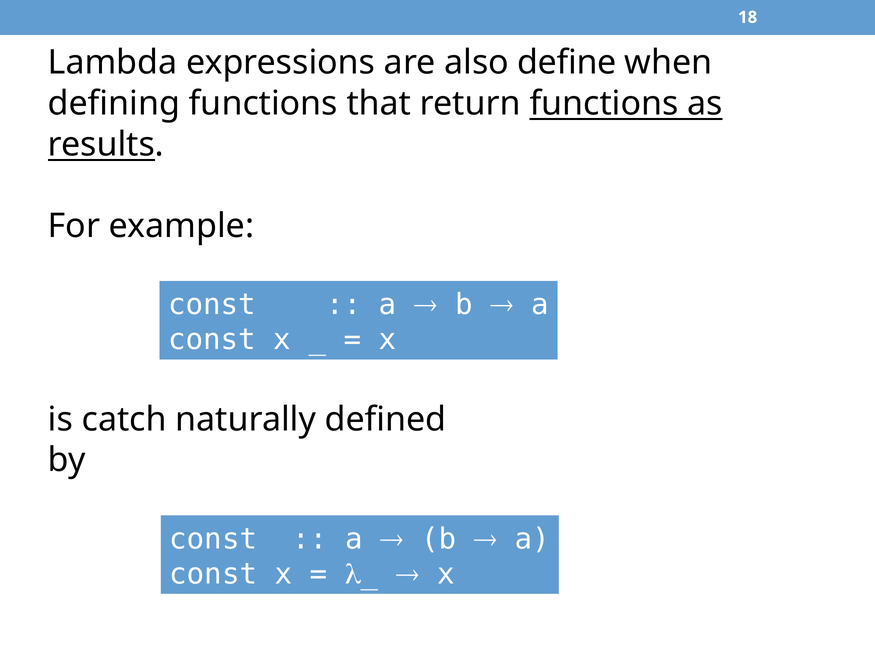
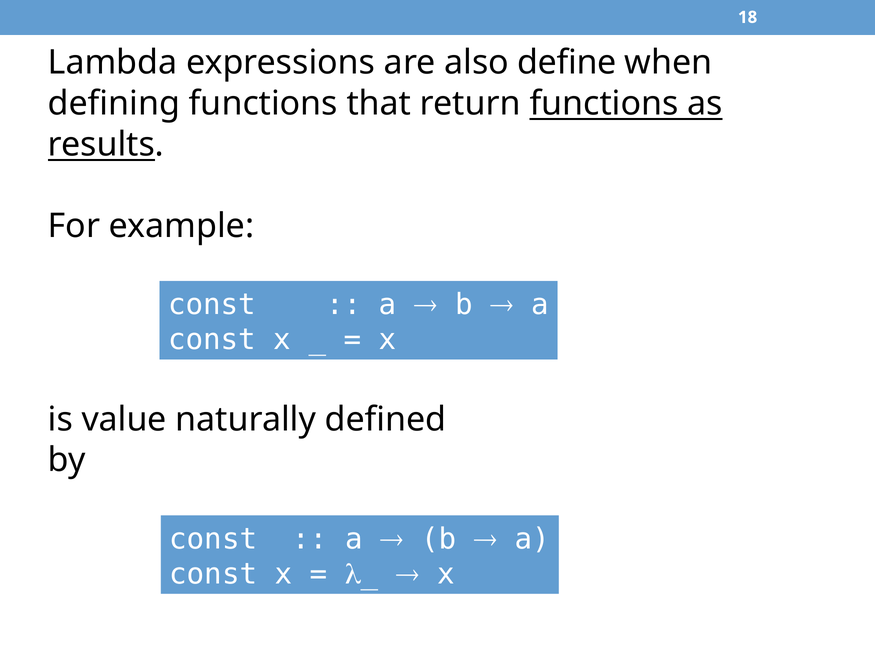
catch: catch -> value (124, 420)
